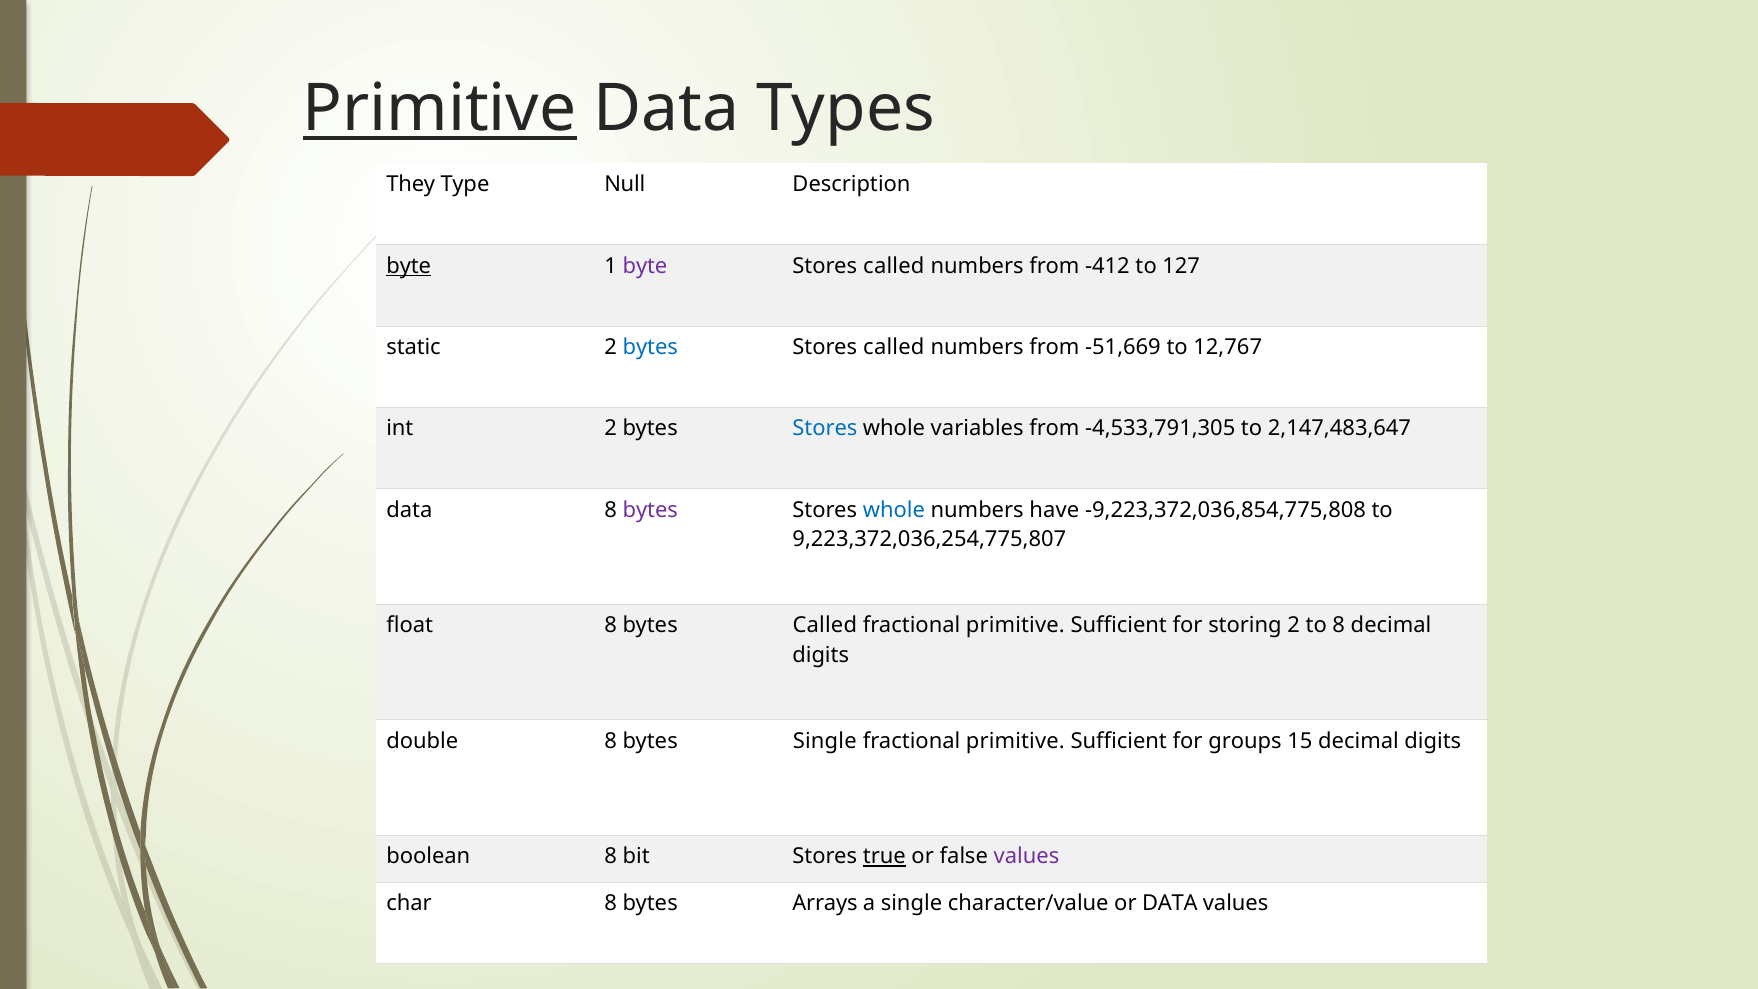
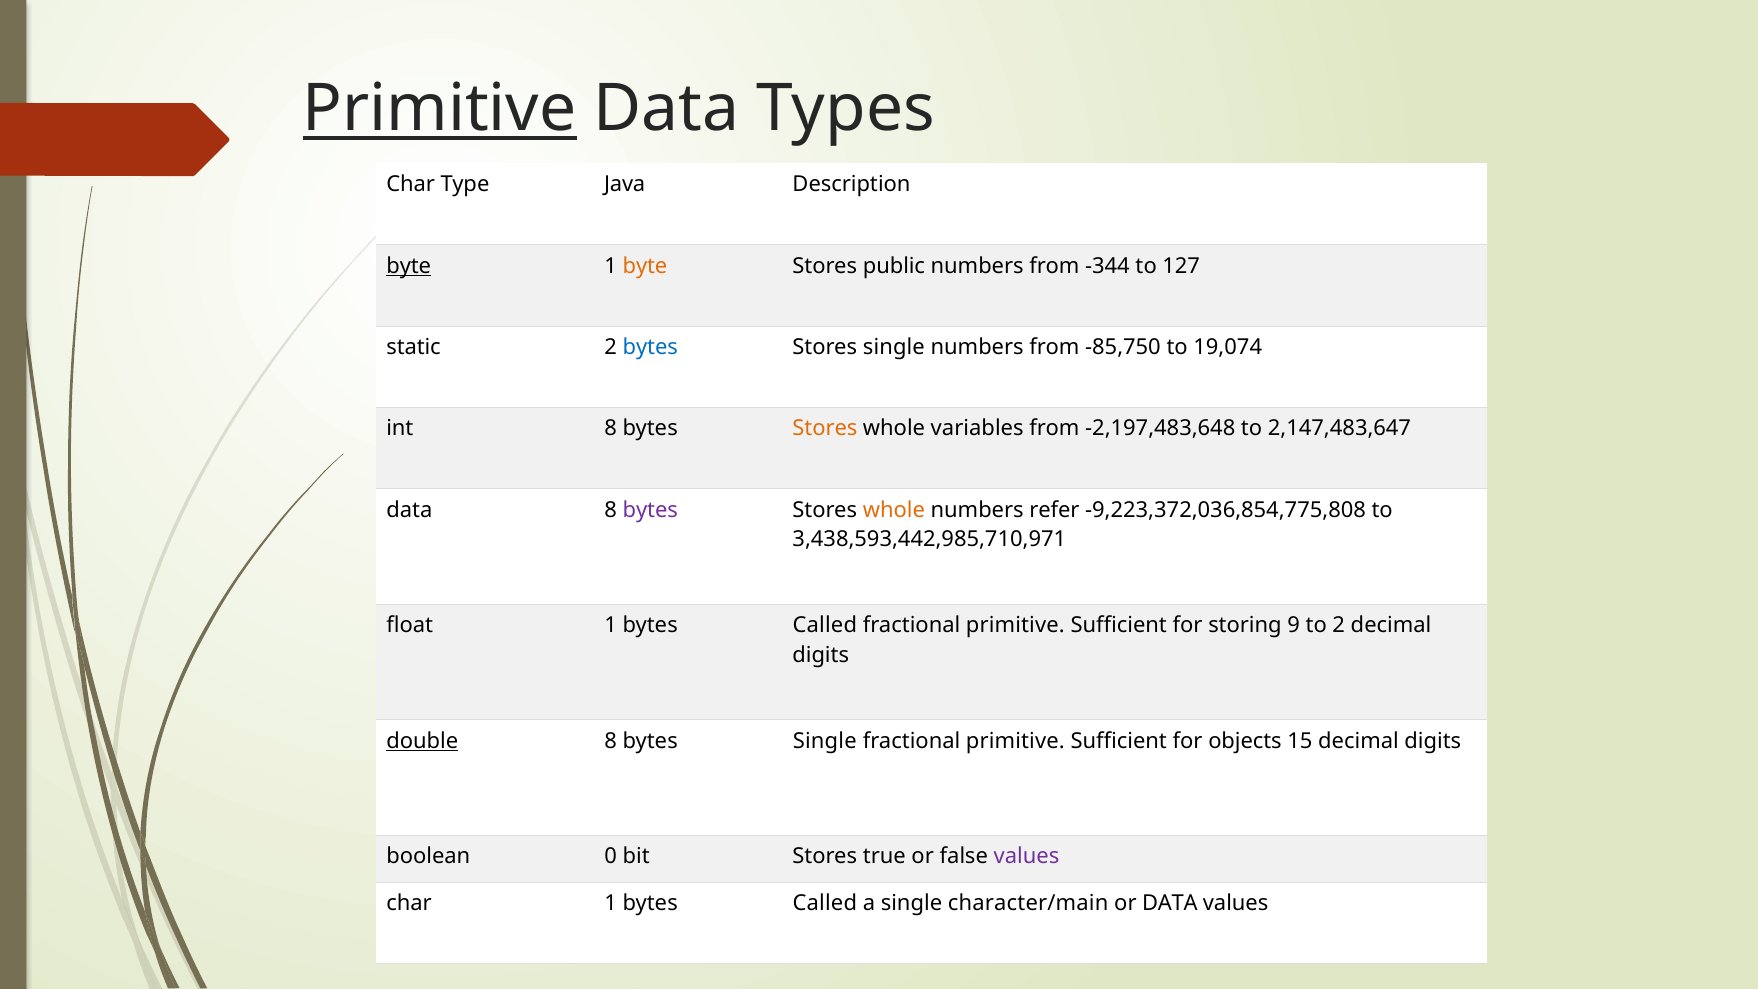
They: They -> Char (411, 185)
Null: Null -> Java (625, 185)
byte colour: purple -> orange (645, 266)
called: called -> public (894, 266)
-412: -412 -> -344 (1107, 266)
called: called -> single (894, 347)
-51,669: -51,669 -> -85,750 (1123, 347)
12,767: 12,767 -> 19,074 (1228, 347)
int 2: 2 -> 8 (611, 428)
Stores colour: blue -> orange (825, 428)
-4,533,791,305: -4,533,791,305 -> -2,197,483,648 (1160, 428)
whole colour: blue -> orange (894, 510)
have: have -> refer (1054, 510)
9,223,372,036,254,775,807: 9,223,372,036,254,775,807 -> 3,438,593,442,985,710,971 (929, 540)
float 8: 8 -> 1 (611, 625)
storing 2: 2 -> 9 (1294, 625)
to 8: 8 -> 2 (1339, 625)
double underline: none -> present (422, 741)
groups: groups -> objects (1245, 741)
boolean 8: 8 -> 0 (611, 857)
true underline: present -> none (884, 857)
char 8: 8 -> 1 (611, 903)
Arrays: Arrays -> Called (825, 903)
character/value: character/value -> character/main (1028, 903)
